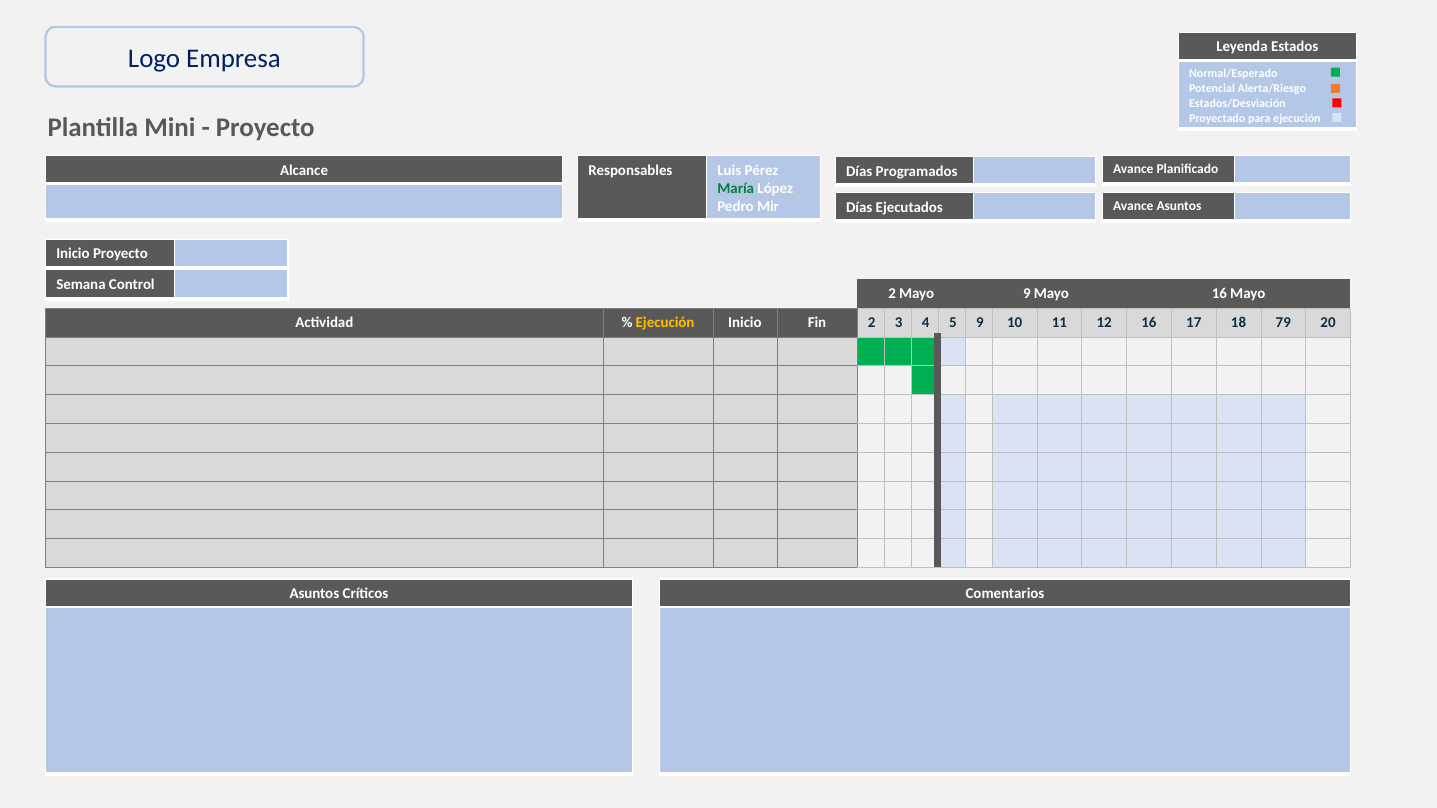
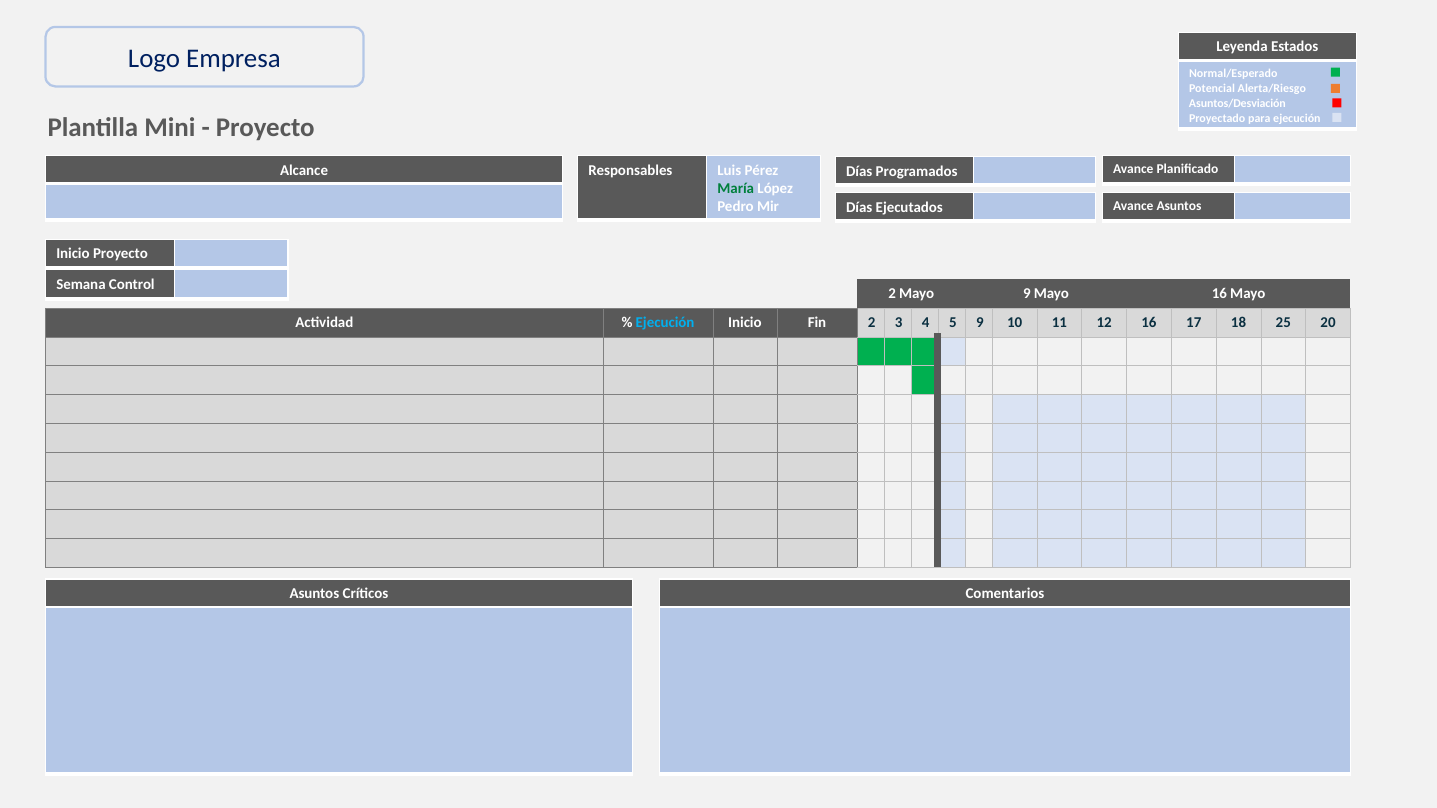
Estados/Desviación: Estados/Desviación -> Asuntos/Desviación (1237, 103)
Ejecución colour: yellow -> light blue (665, 323)
79: 79 -> 25 (1283, 323)
